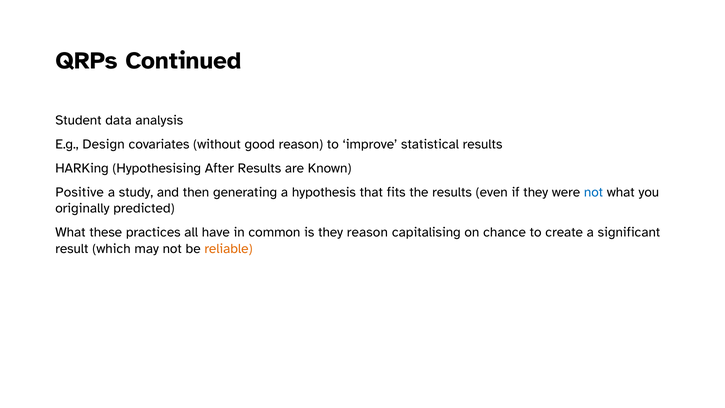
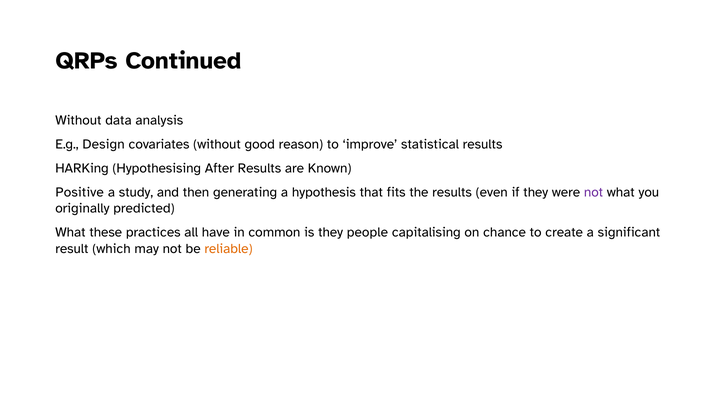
Student: Student -> Without (78, 120)
not colour: blue -> purple (593, 192)
they reason: reason -> people (367, 232)
